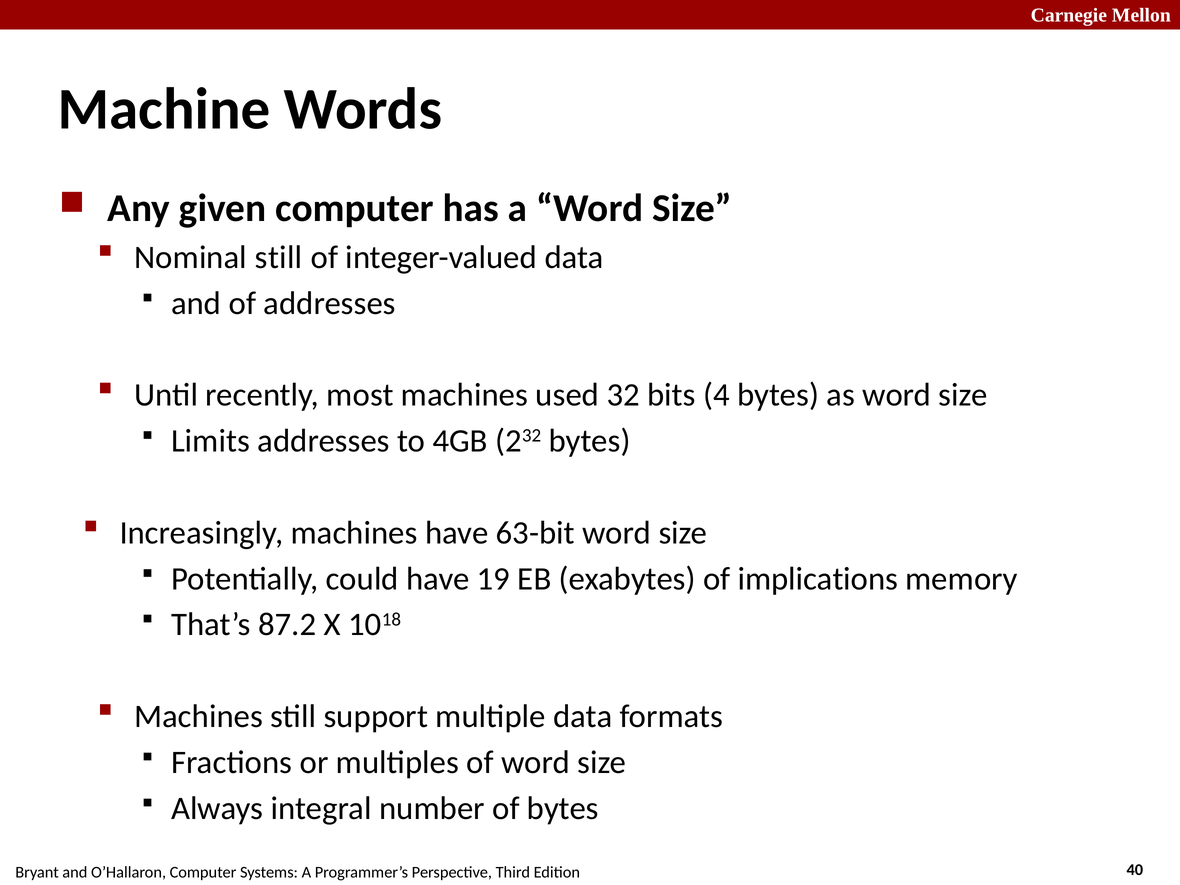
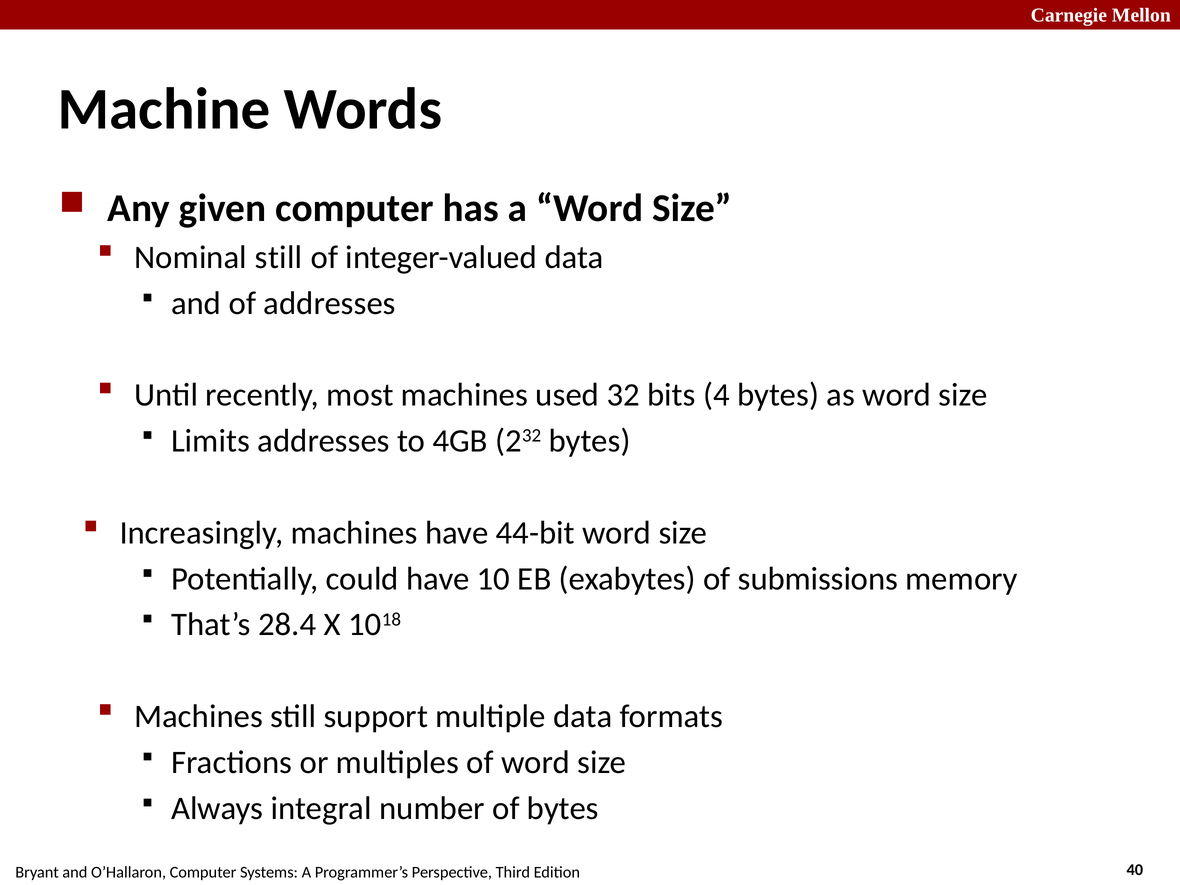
63-bit: 63-bit -> 44-bit (535, 533)
19: 19 -> 10 (493, 579)
implications: implications -> submissions (818, 579)
87.2: 87.2 -> 28.4 (287, 625)
